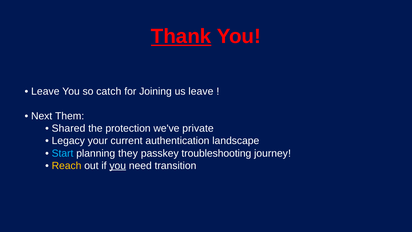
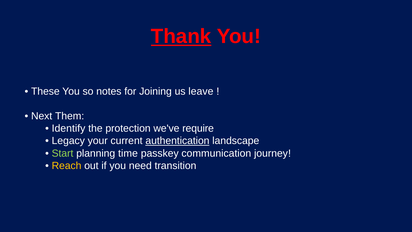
Leave: Leave -> These (45, 91)
catch: catch -> notes (109, 91)
Shared: Shared -> Identify (69, 128)
private: private -> require (198, 128)
authentication underline: none -> present (177, 141)
Start colour: light blue -> light green (63, 153)
they: they -> time (128, 153)
troubleshooting: troubleshooting -> communication (216, 153)
you underline: present -> none (118, 165)
